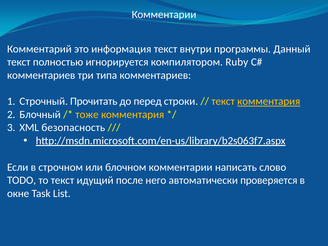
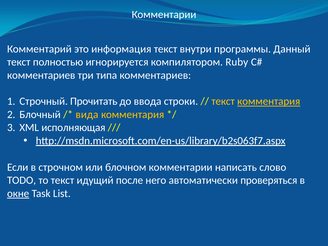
перед: перед -> ввода (148, 101)
тоже: тоже -> вида (87, 115)
безопасность: безопасность -> исполняющая (73, 128)
проверяется: проверяется -> проверяться (269, 180)
окне underline: none -> present (18, 193)
